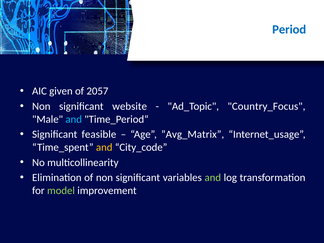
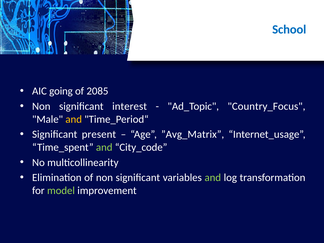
Period: Period -> School (289, 30)
given: given -> going (61, 91)
2057: 2057 -> 2085 (97, 91)
website: website -> interest (130, 106)
and colour: light blue -> yellow (74, 119)
feasible: feasible -> present (99, 134)
and colour: yellow -> light green (104, 147)
